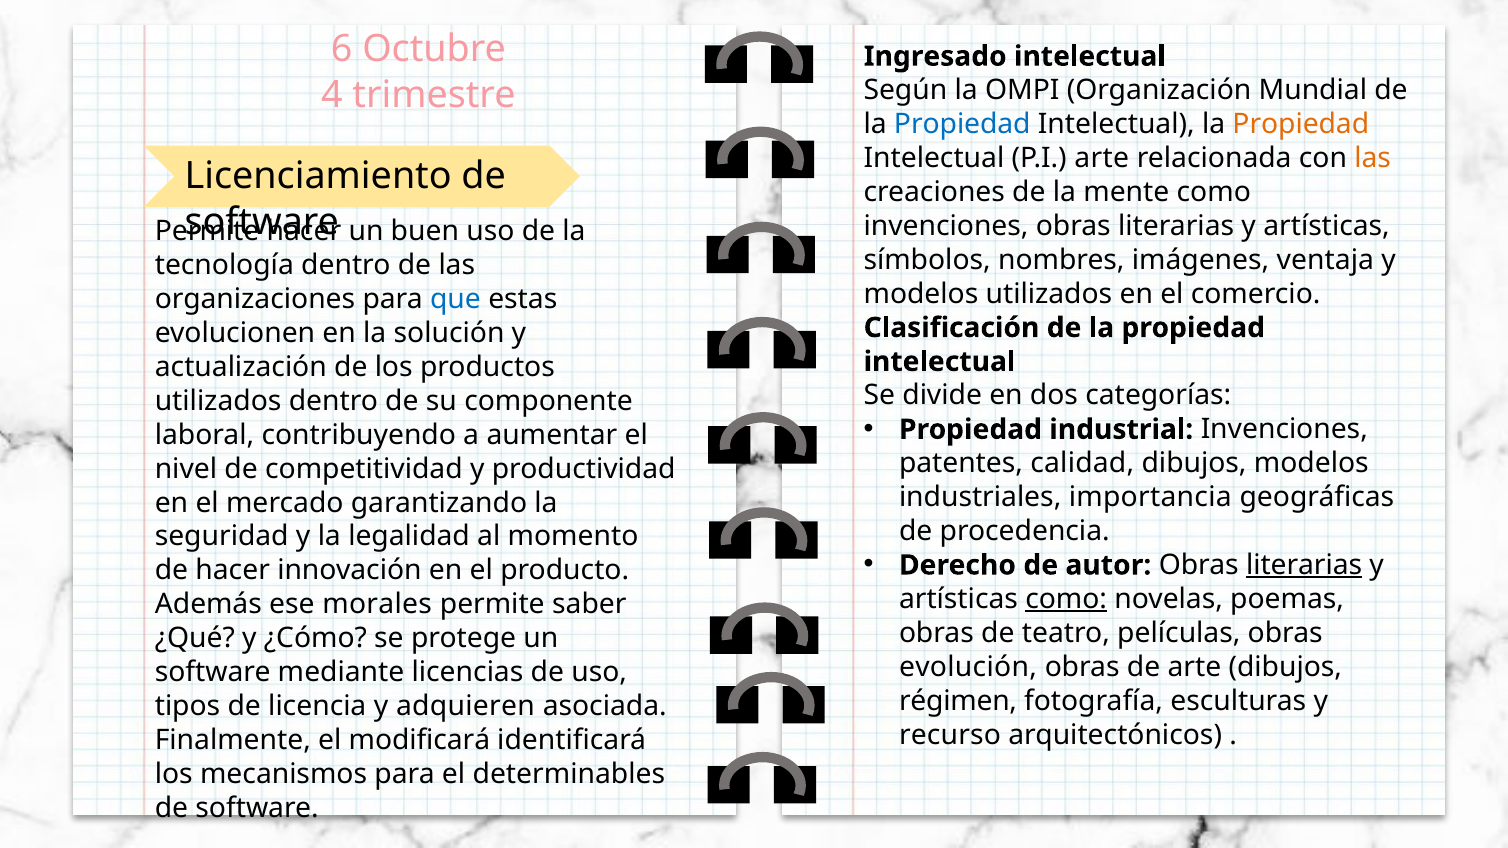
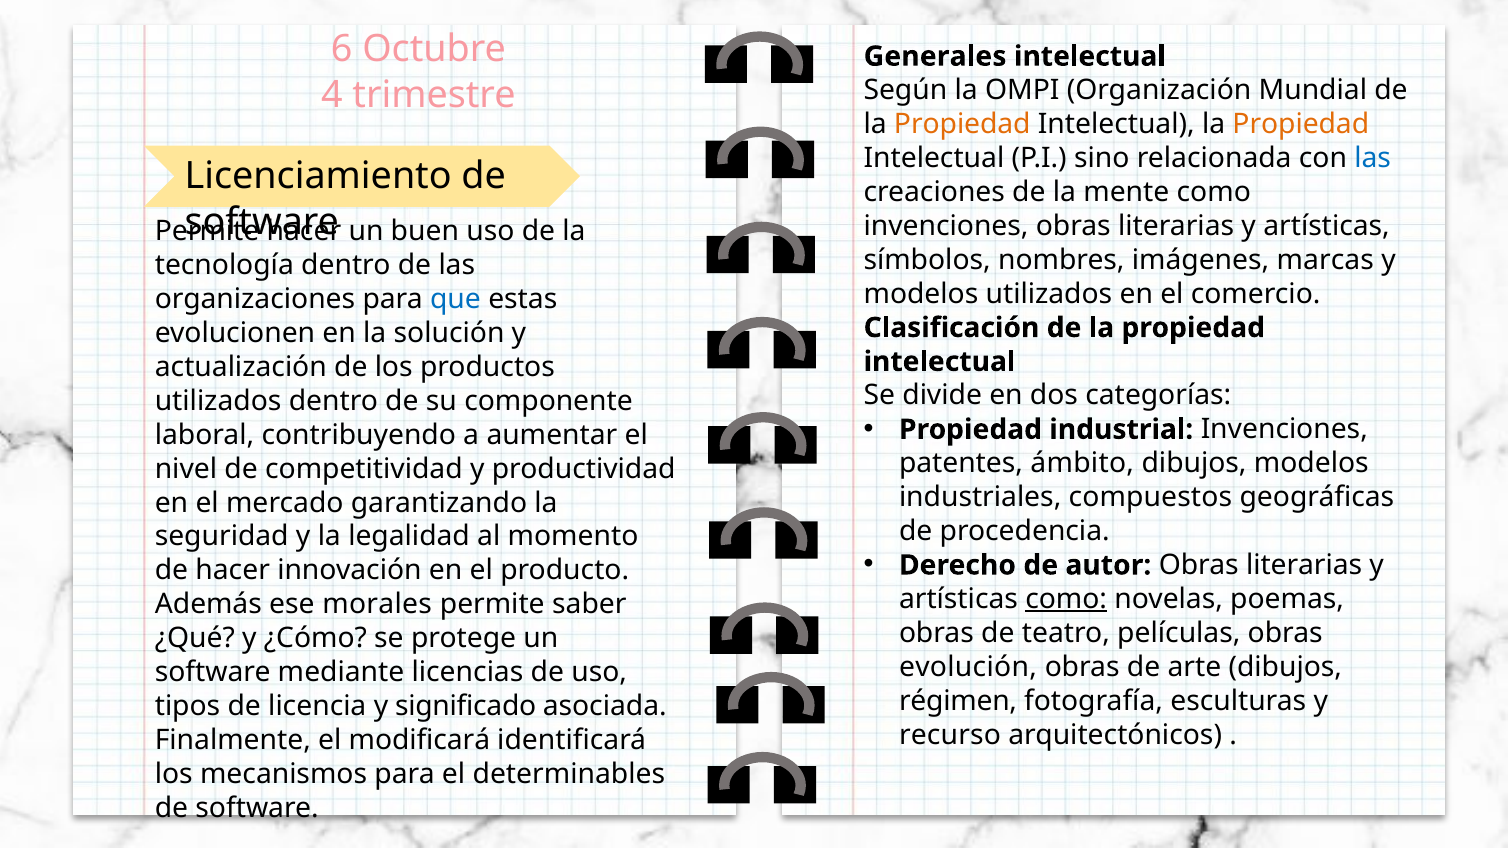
Ingresado: Ingresado -> Generales (935, 56)
Propiedad colour: blue -> orange (962, 124)
P.I arte: arte -> sino (1102, 158)
las colour: orange -> blue (1373, 158)
ventaja: ventaja -> marcas (1325, 260)
calidad: calidad -> ámbito (1082, 464)
importancia: importancia -> compuestos (1150, 497)
literarias underline: present -> none (1304, 565)
adquieren: adquieren -> significado (466, 706)
